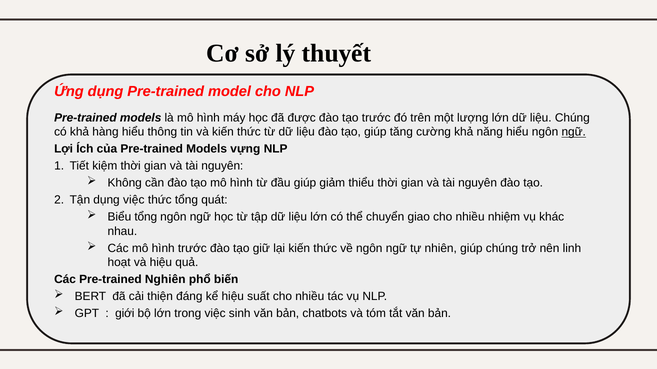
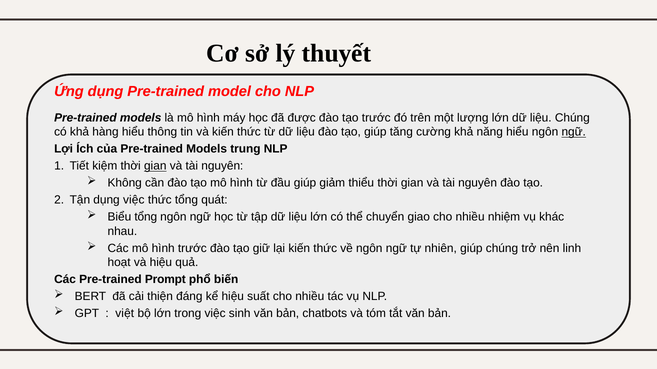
vựng: vựng -> trung (245, 149)
gian underline: none -> present (155, 166)
Nghiên: Nghiên -> Prompt (165, 280)
giới: giới -> việt (125, 314)
